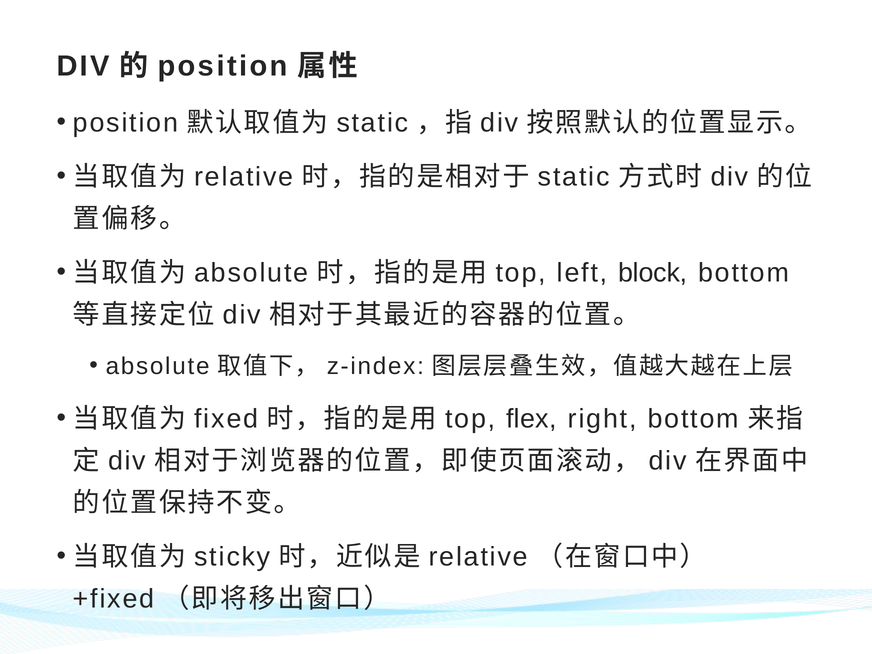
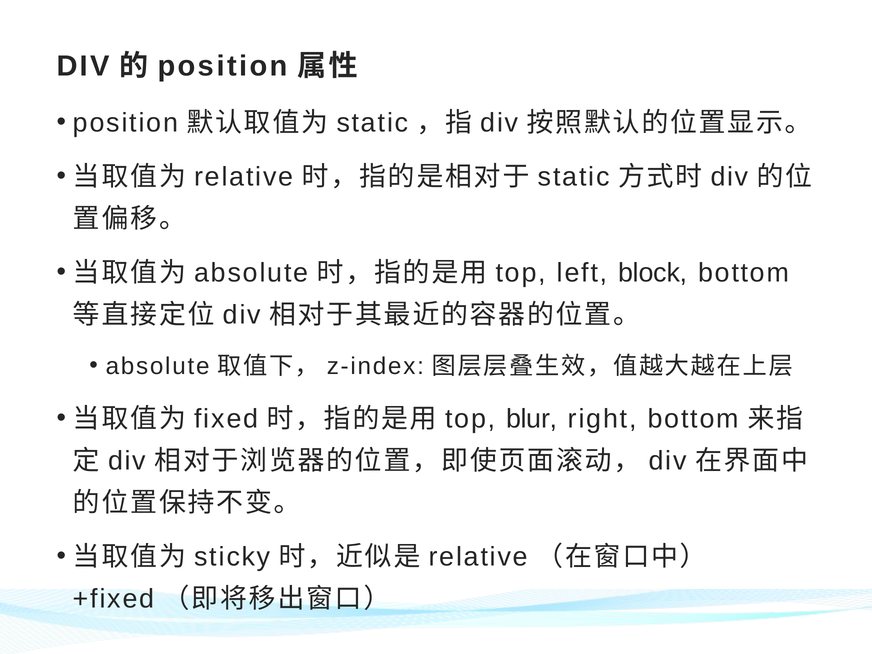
flex: flex -> blur (532, 419)
